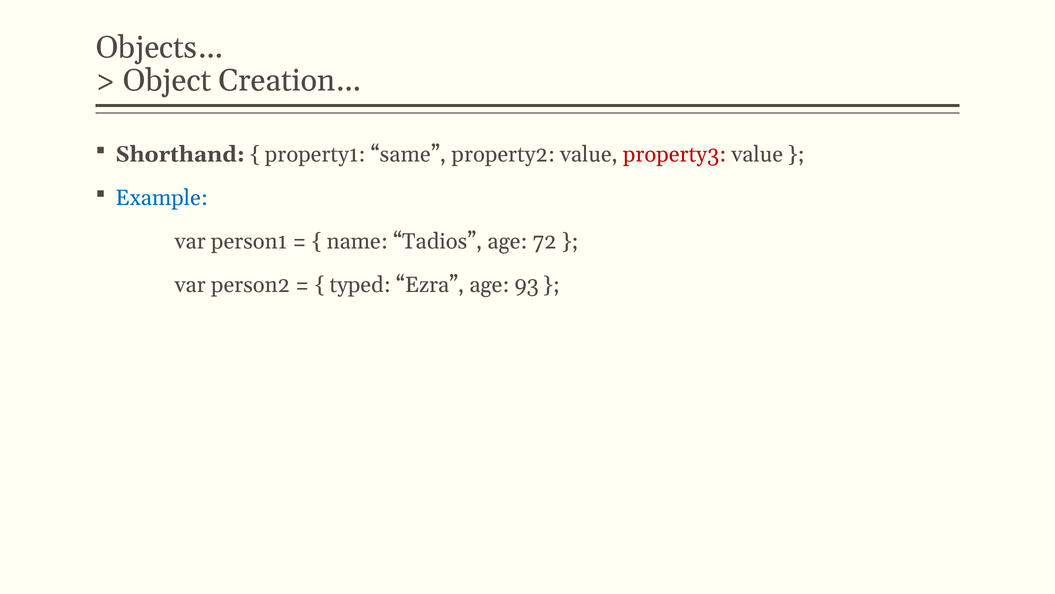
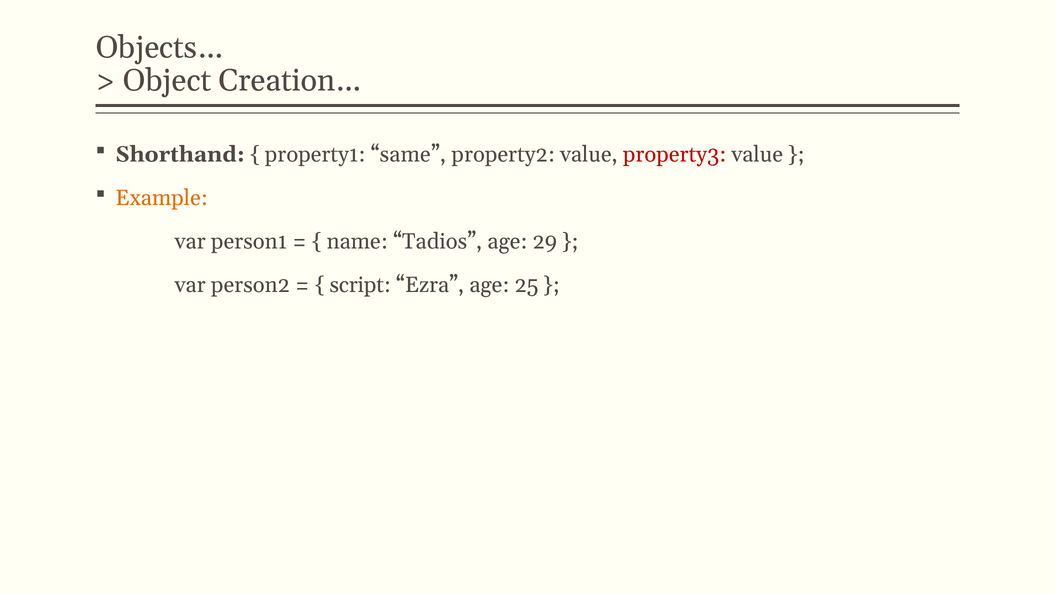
Example colour: blue -> orange (162, 198)
72: 72 -> 29 (545, 241)
typed: typed -> script (360, 285)
93: 93 -> 25 (526, 285)
